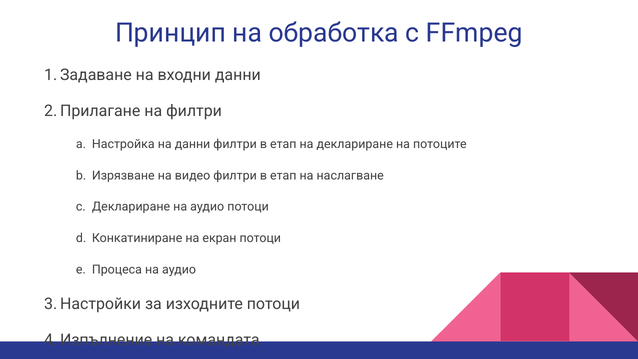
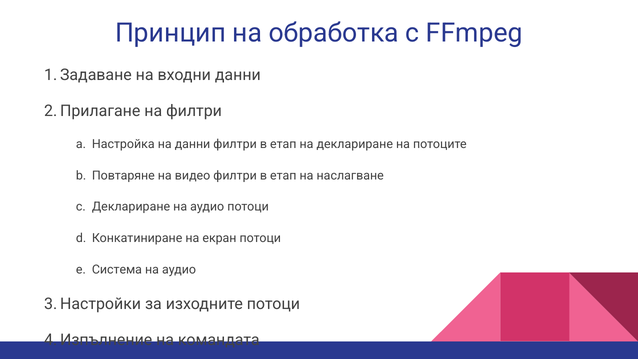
Изрязване: Изрязване -> Повтаряне (123, 176)
Процеса: Процеса -> Система (117, 269)
